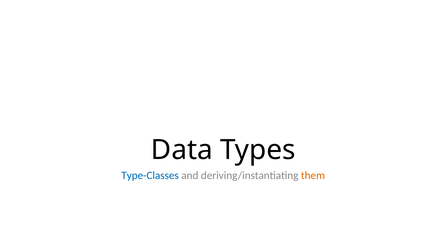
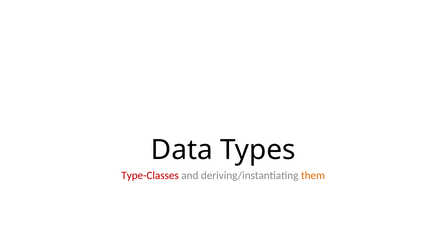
Type-Classes colour: blue -> red (150, 176)
